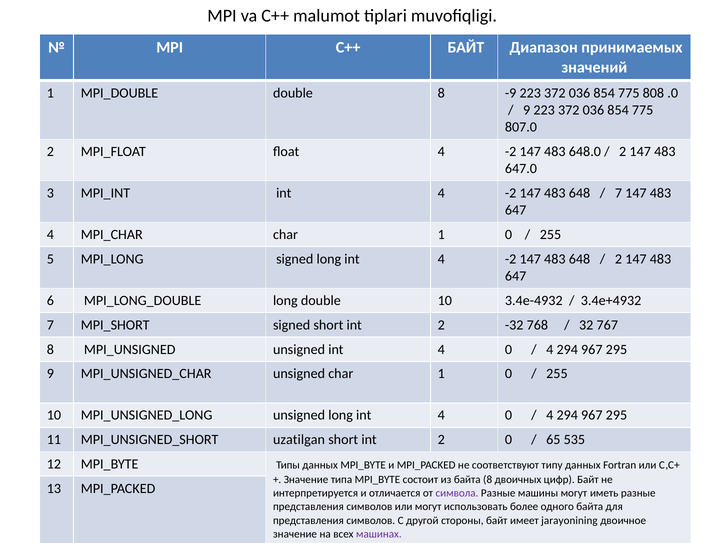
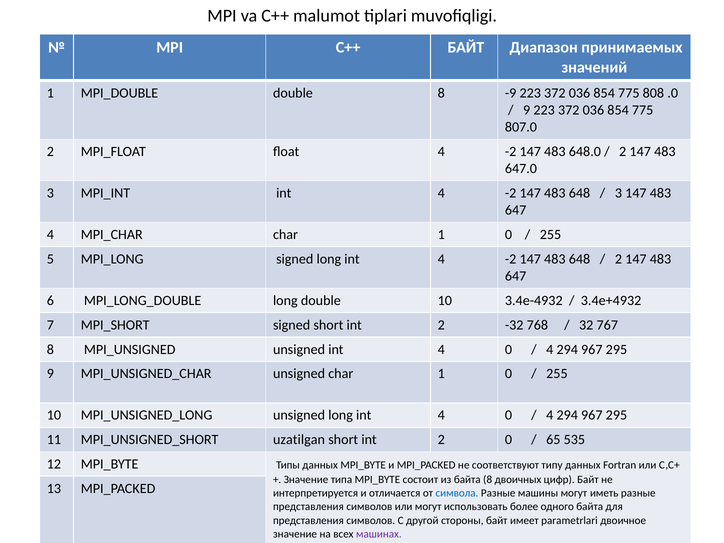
7: 7 -> 3 (618, 193)
символа colour: purple -> blue (457, 493)
jarayonining: jarayonining -> parametrlari (569, 520)
